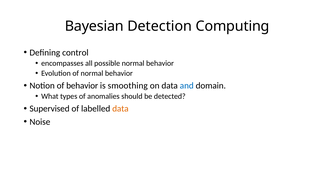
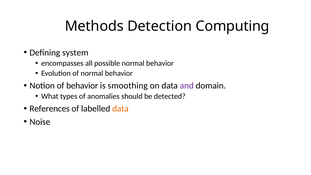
Bayesian: Bayesian -> Methods (94, 26)
control: control -> system (75, 53)
and colour: blue -> purple (187, 86)
Supervised: Supervised -> References (50, 109)
